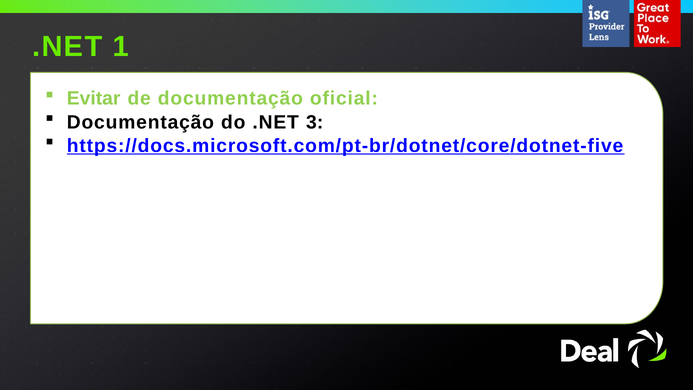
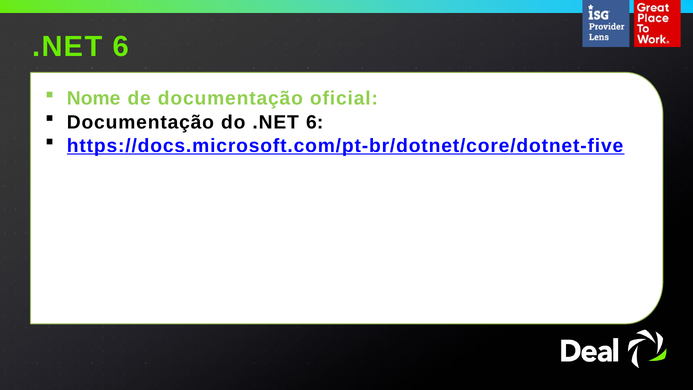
1: 1 -> 6 (121, 47)
Evitar: Evitar -> Nome (94, 99)
do .NET 3: 3 -> 6 (315, 122)
